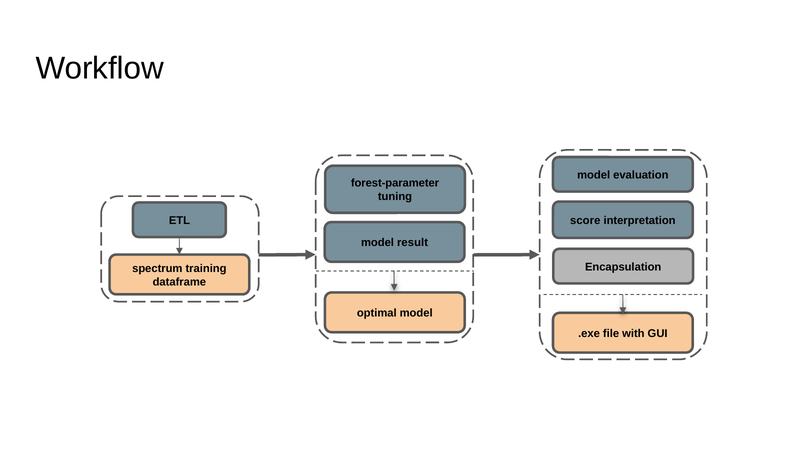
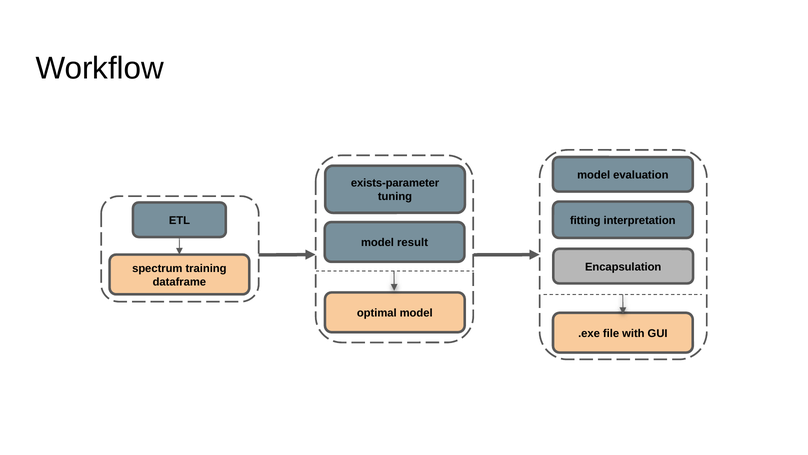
forest-parameter: forest-parameter -> exists-parameter (395, 183)
score: score -> fitting (585, 220)
